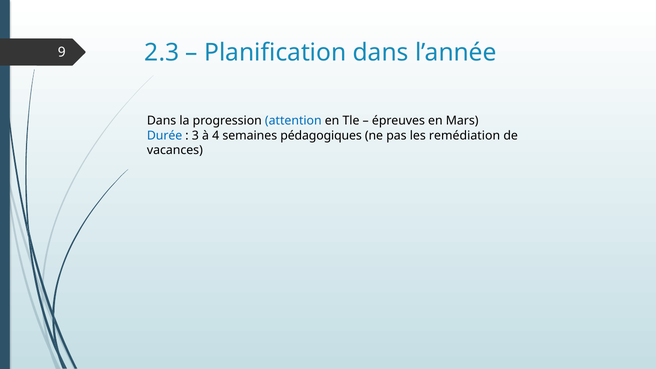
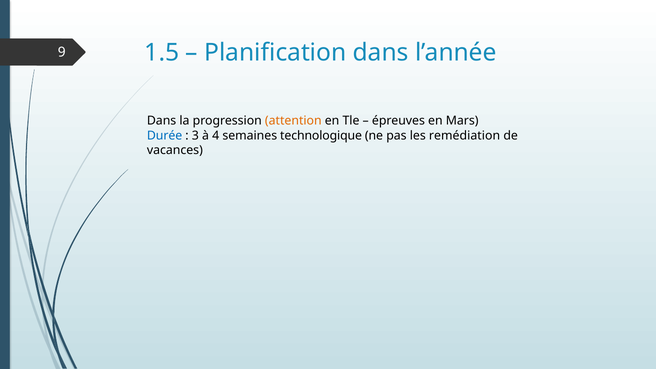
2.3: 2.3 -> 1.5 (162, 53)
attention colour: blue -> orange (293, 121)
pédagogiques: pédagogiques -> technologique (321, 136)
